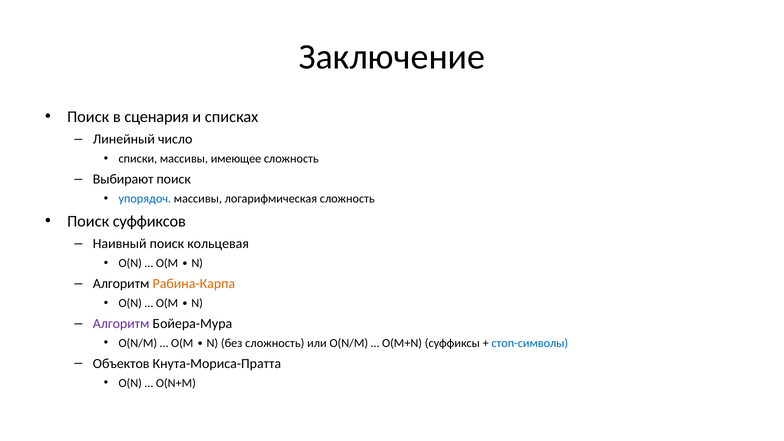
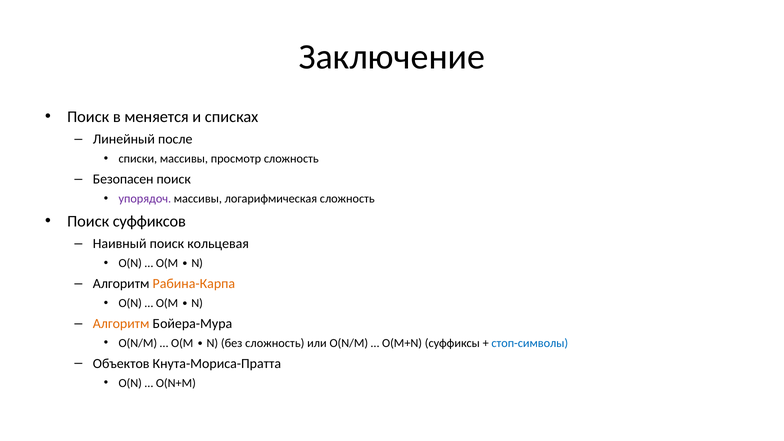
сценария: сценария -> меняется (157, 117)
число: число -> после (175, 139)
имеющее: имеющее -> просмотр (236, 159)
Выбирают: Выбирают -> Безопасен (123, 179)
упорядоч colour: blue -> purple (145, 199)
Алгоритм colour: purple -> orange (121, 324)
